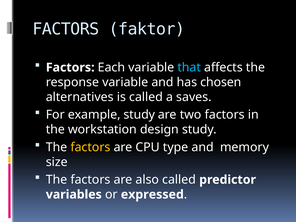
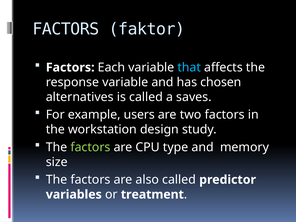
example study: study -> users (139, 115)
factors colour: yellow -> light green (90, 147)
expressed: expressed -> treatment (152, 194)
